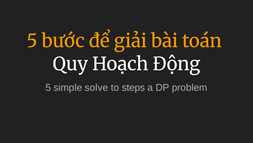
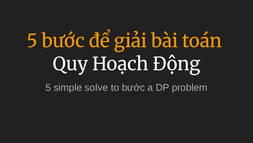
to steps: steps -> bước (133, 87)
